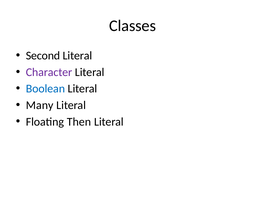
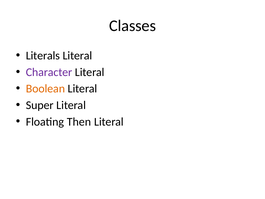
Second: Second -> Literals (43, 56)
Boolean colour: blue -> orange (45, 89)
Many: Many -> Super (40, 105)
